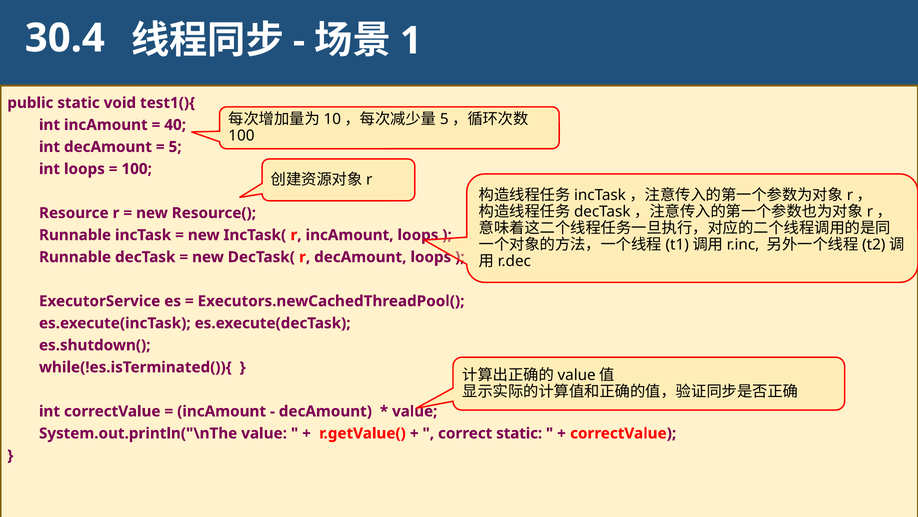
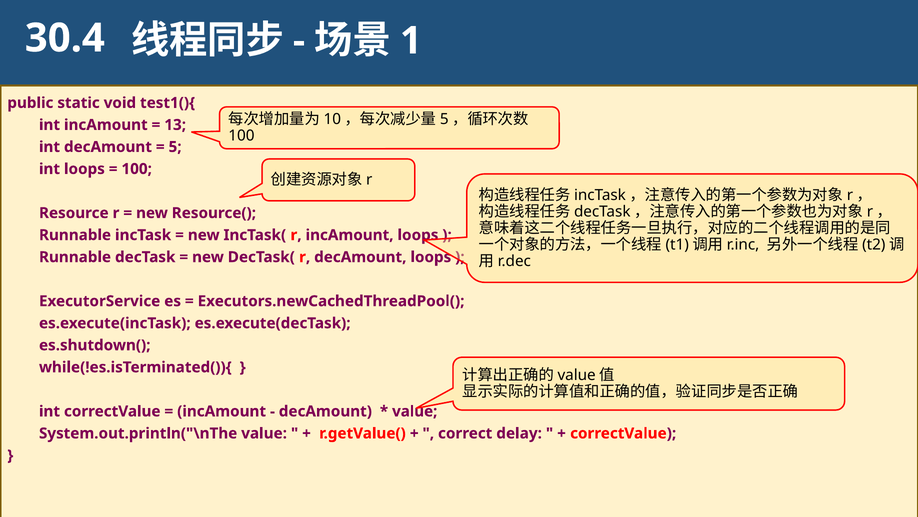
40: 40 -> 13 (175, 125)
correct static: static -> delay (519, 433)
